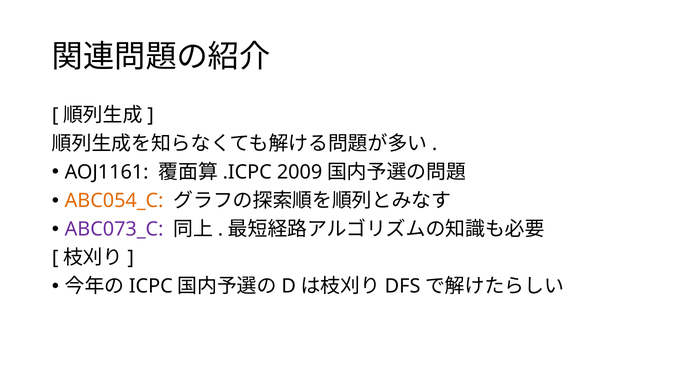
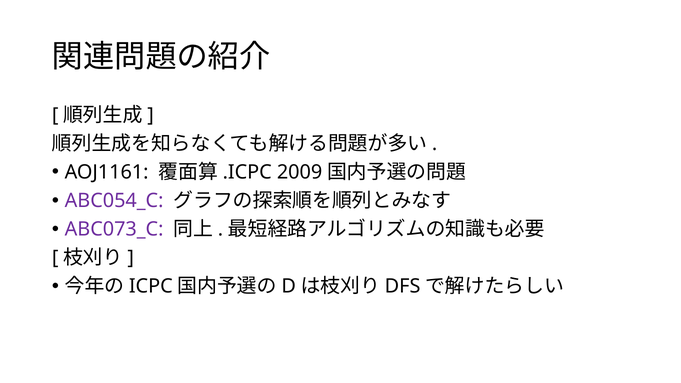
ABC054_C colour: orange -> purple (114, 201)
